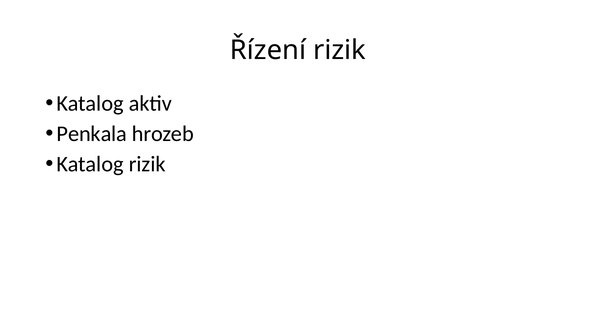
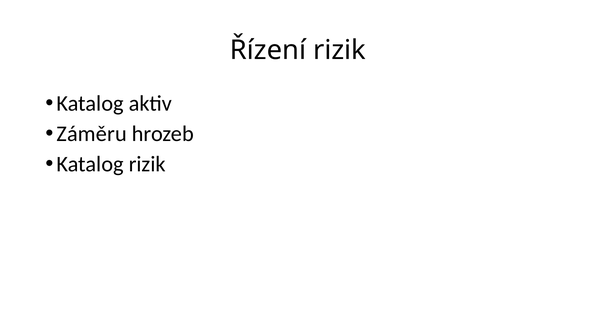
Penkala: Penkala -> Záměru (92, 134)
